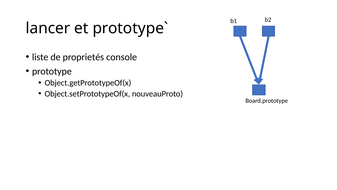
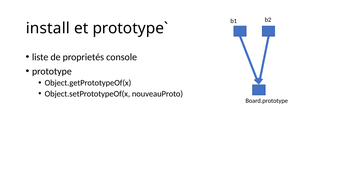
lancer: lancer -> install (48, 28)
